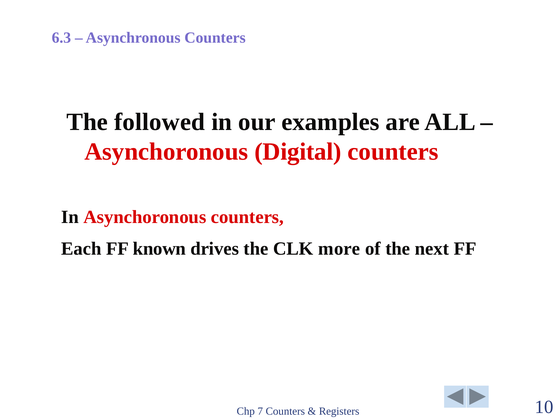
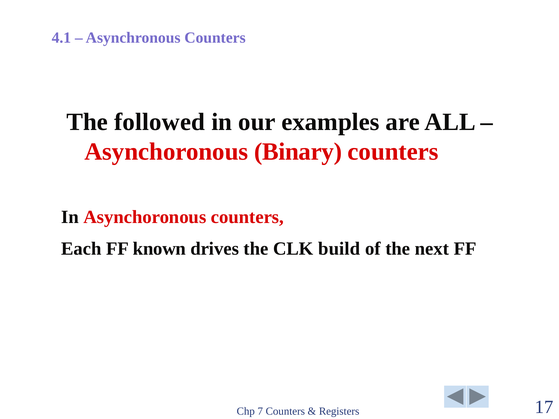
6.3: 6.3 -> 4.1 (61, 38)
Digital: Digital -> Binary (298, 152)
more: more -> build (339, 249)
10: 10 -> 17 (544, 407)
